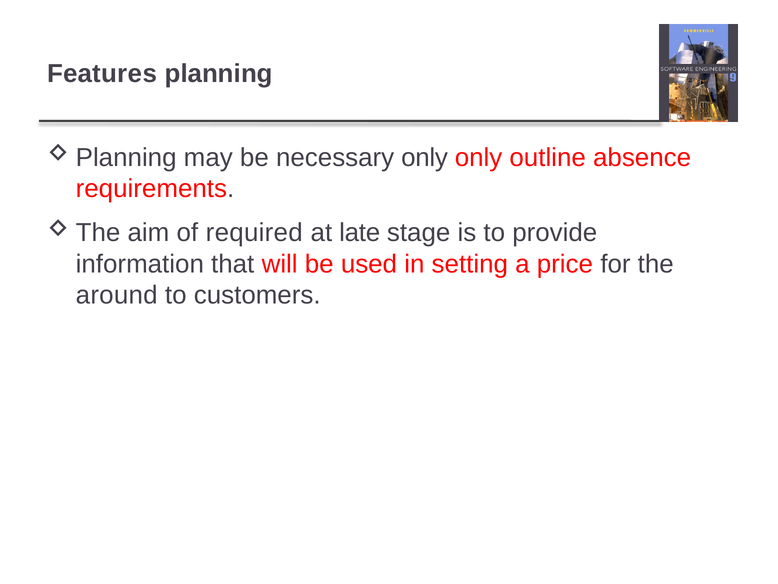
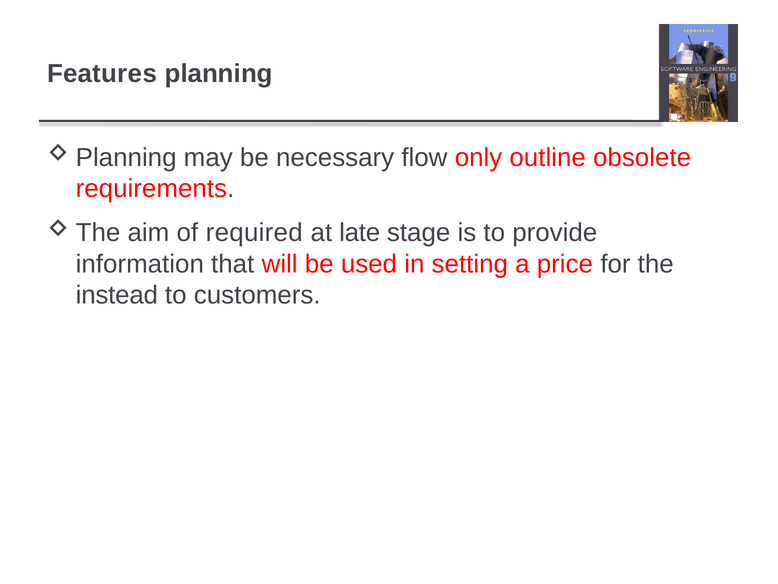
necessary only: only -> flow (424, 157)
absence: absence -> obsolete (642, 157)
around: around -> instead (117, 295)
